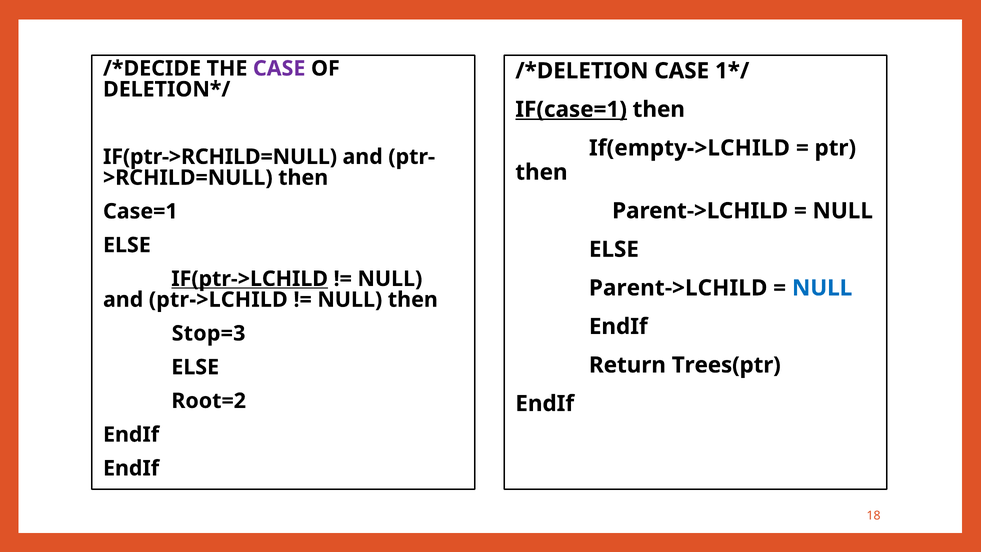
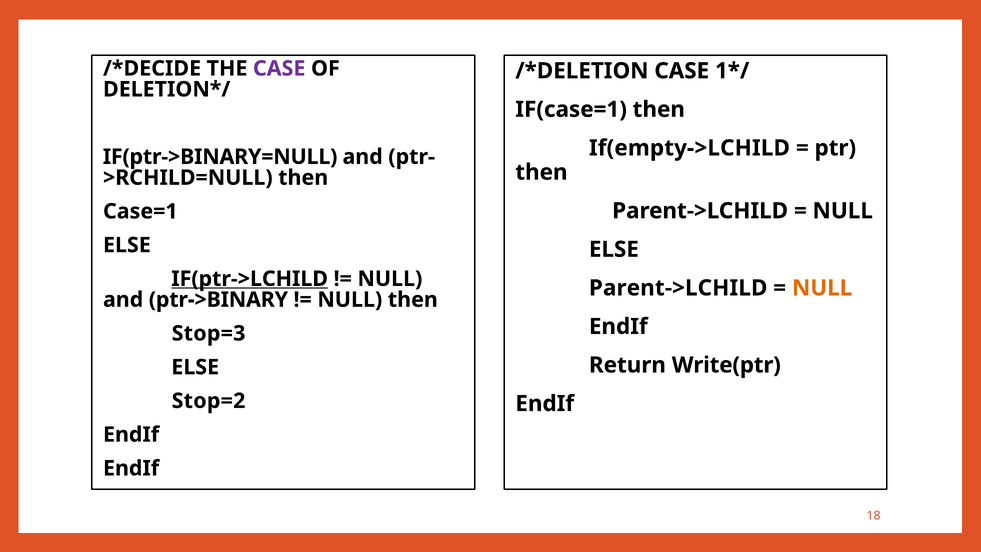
IF(case=1 underline: present -> none (571, 109)
IF(ptr->RCHILD=NULL: IF(ptr->RCHILD=NULL -> IF(ptr->BINARY=NULL (220, 157)
NULL colour: blue -> orange (822, 288)
ptr->LCHILD: ptr->LCHILD -> ptr->BINARY (218, 300)
Trees(ptr: Trees(ptr -> Write(ptr (726, 365)
Root=2: Root=2 -> Stop=2 (209, 401)
